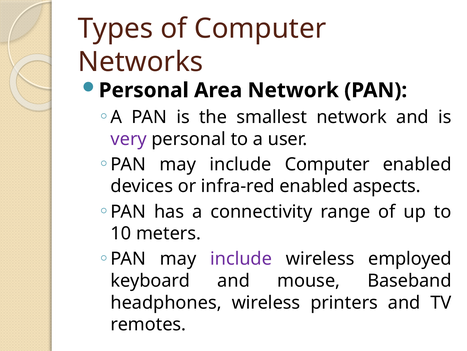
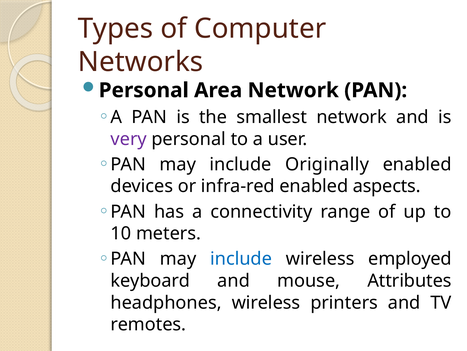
include Computer: Computer -> Originally (327, 164)
include colour: purple -> blue (241, 258)
Baseband: Baseband -> Attributes (410, 280)
